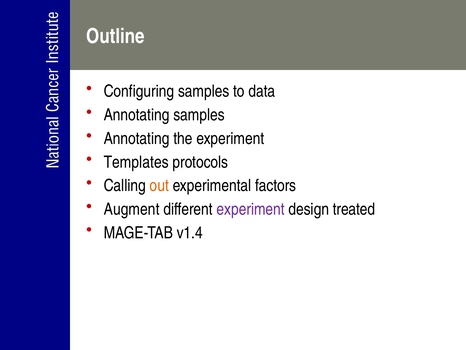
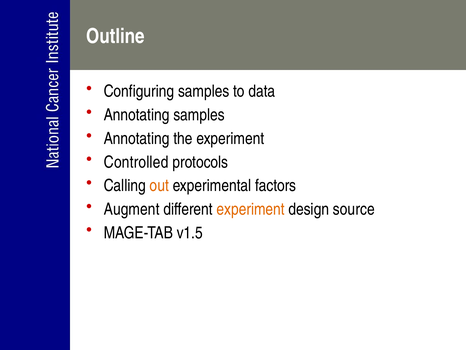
Templates: Templates -> Controlled (136, 162)
experiment colour: purple -> orange (251, 209)
treated: treated -> source (354, 209)
v1.4: v1.4 -> v1.5 (190, 232)
